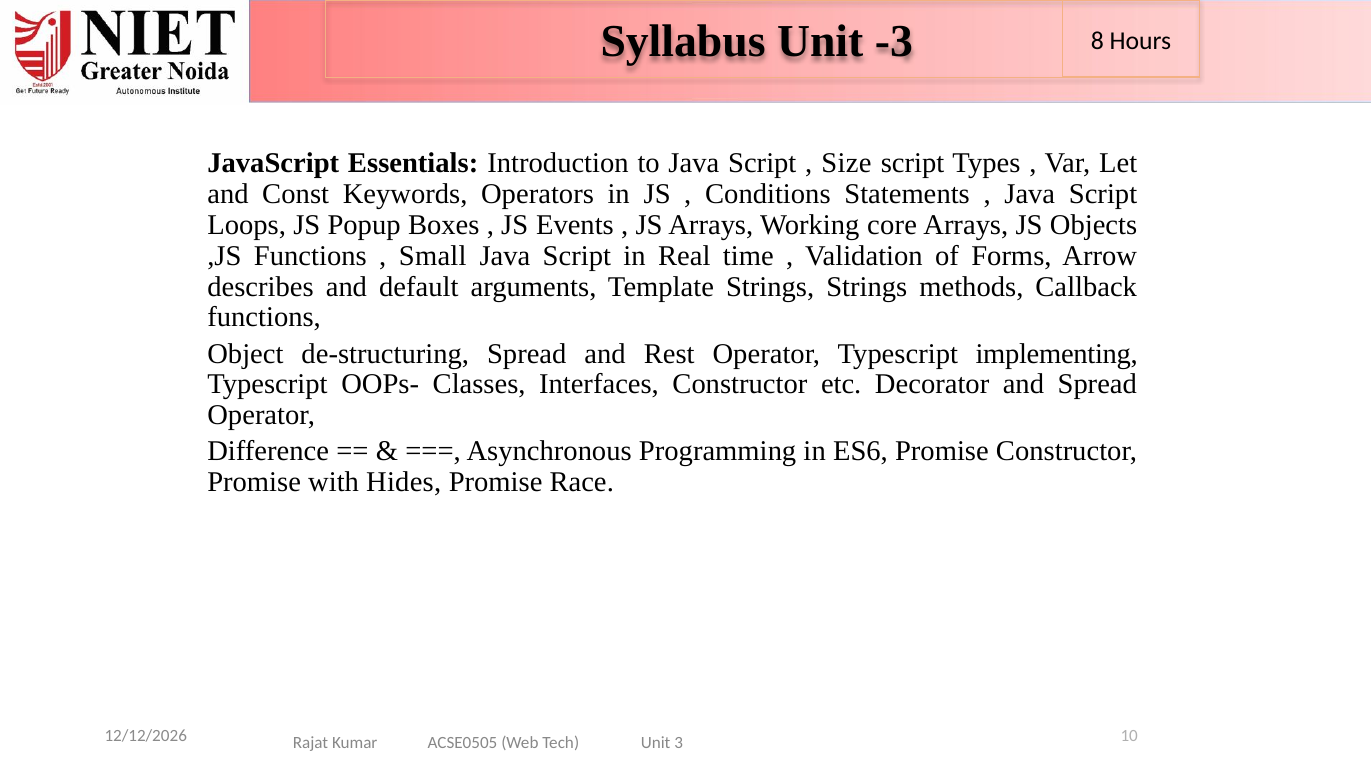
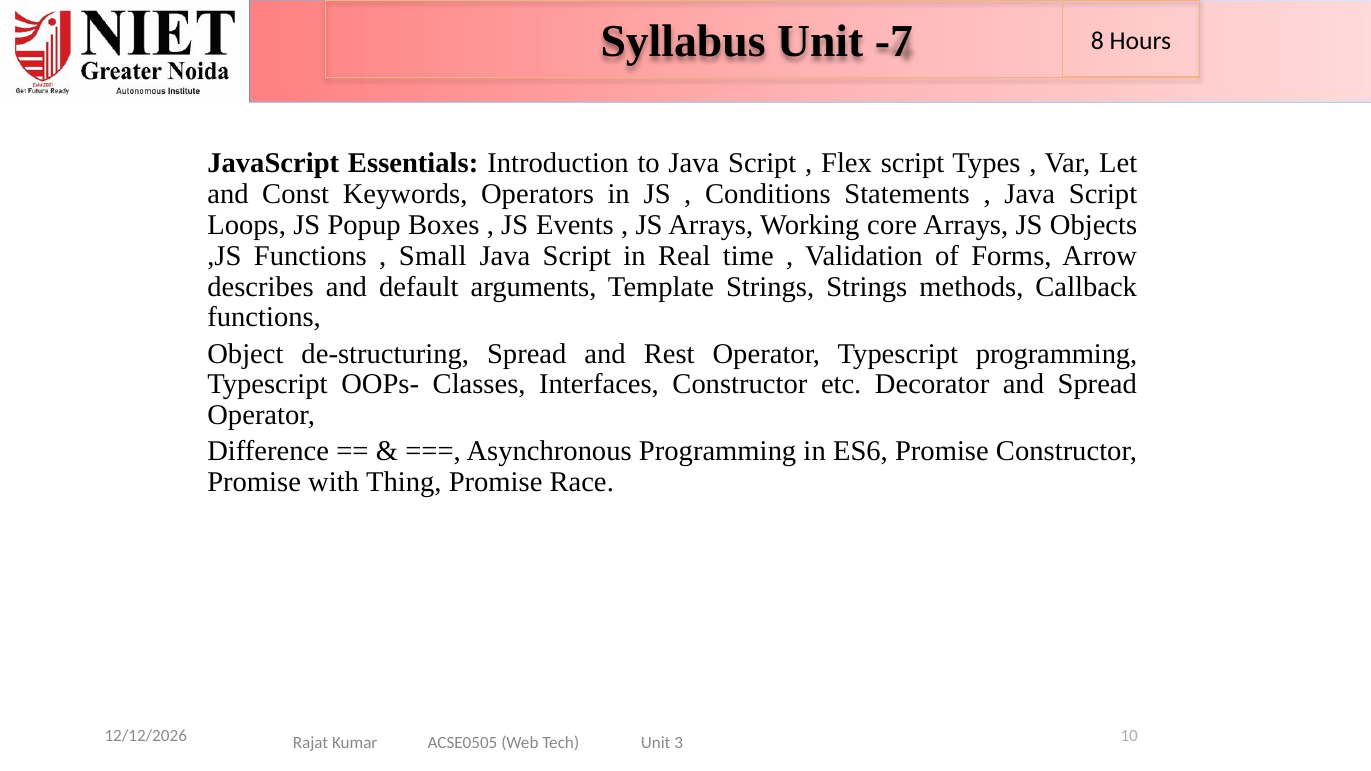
-3: -3 -> -7 (894, 42)
Size: Size -> Flex (847, 163)
Typescript implementing: implementing -> programming (1057, 354)
Hides: Hides -> Thing (404, 482)
